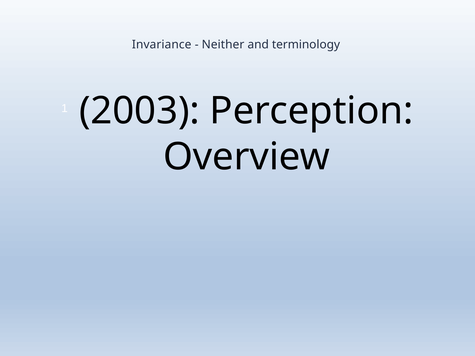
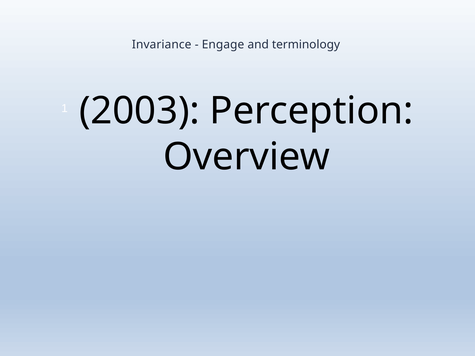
Neither: Neither -> Engage (223, 45)
